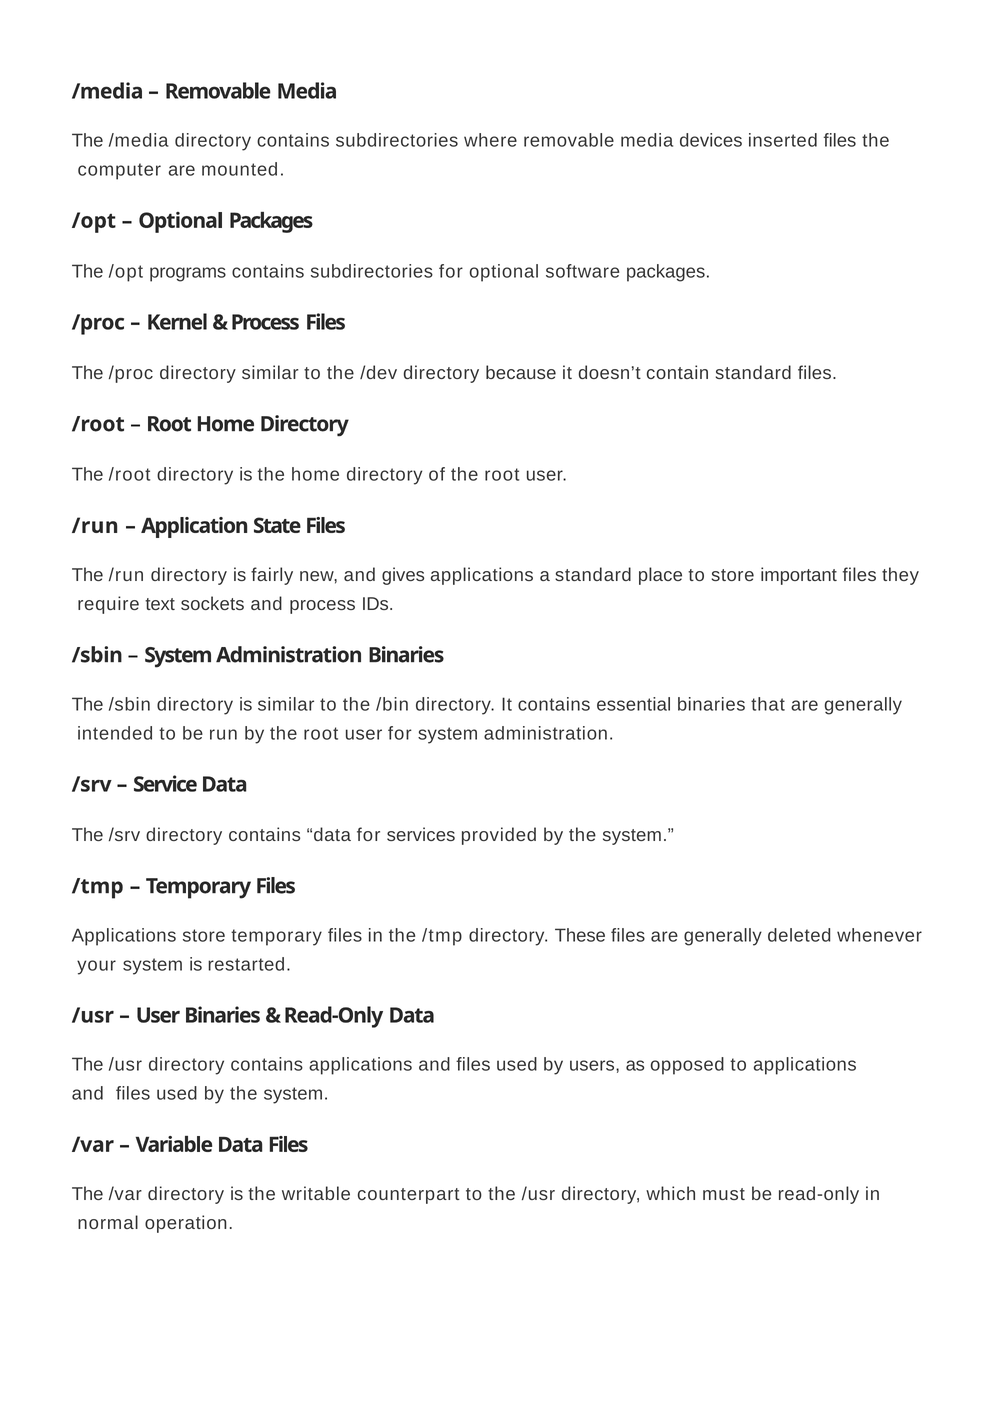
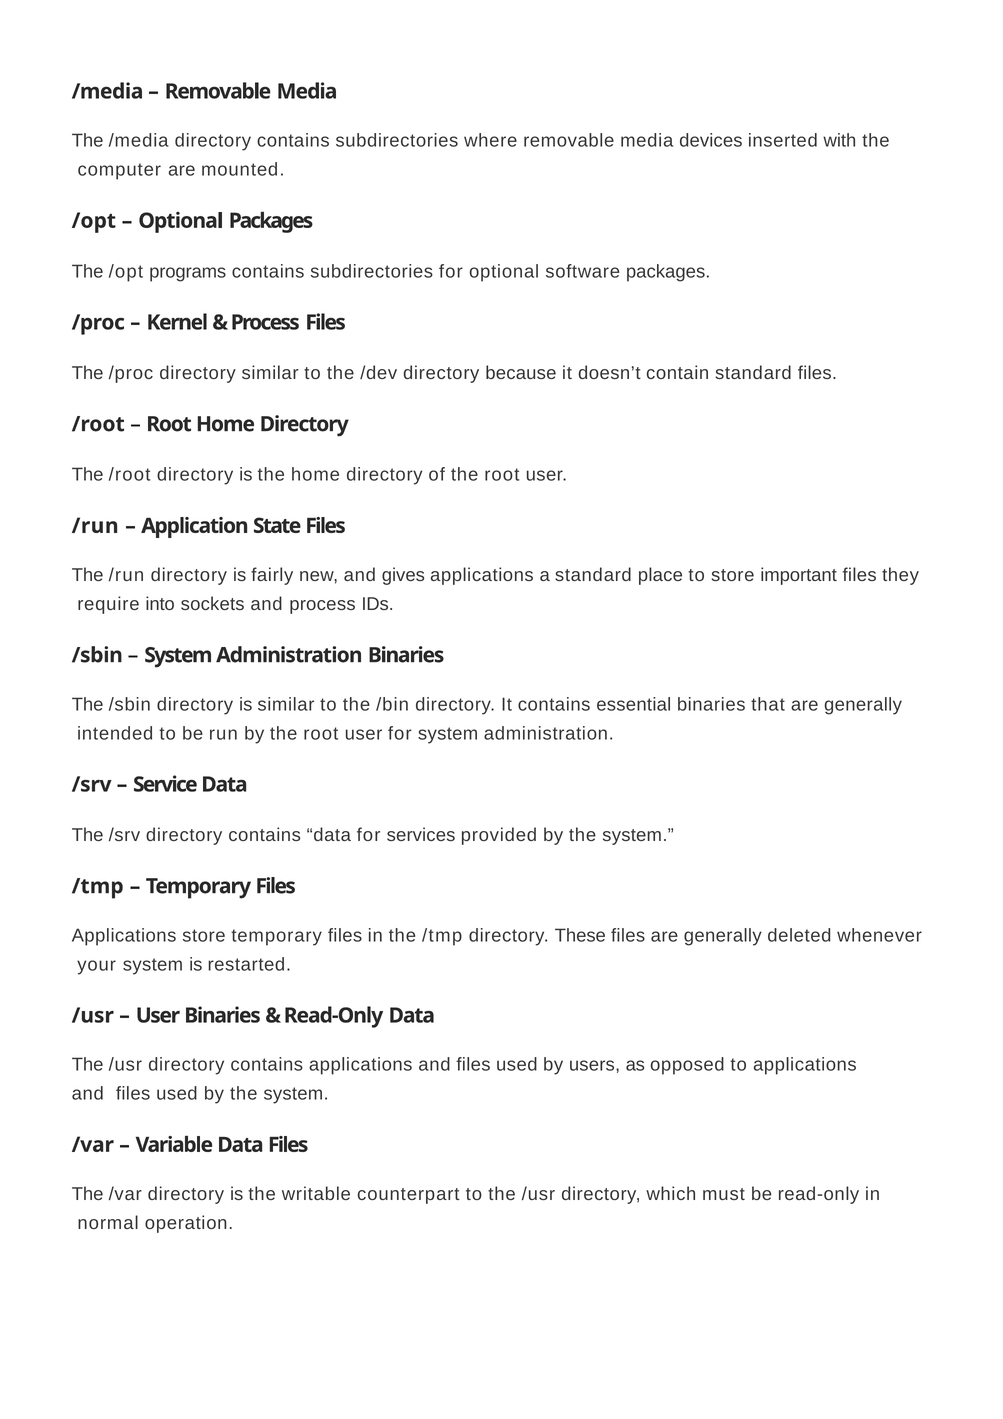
inserted files: files -> with (840, 141)
text: text -> into (160, 604)
